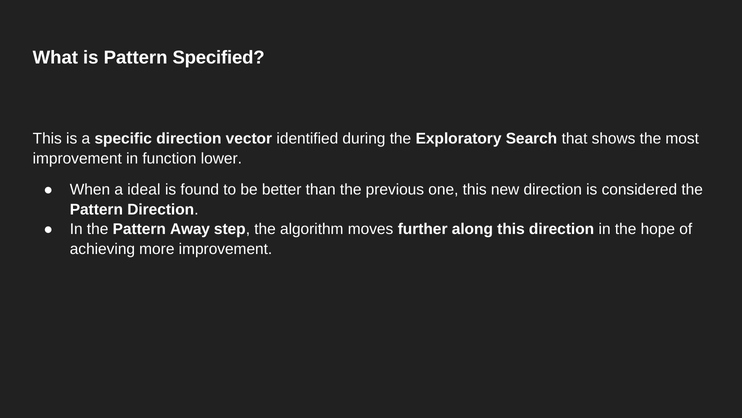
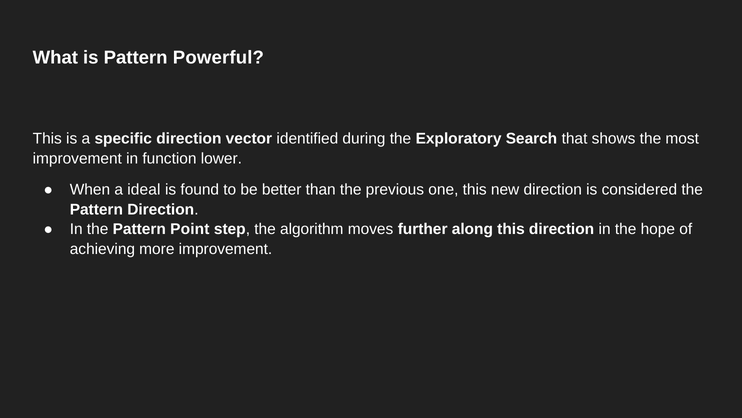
Specified: Specified -> Powerful (218, 57)
Away: Away -> Point (190, 229)
